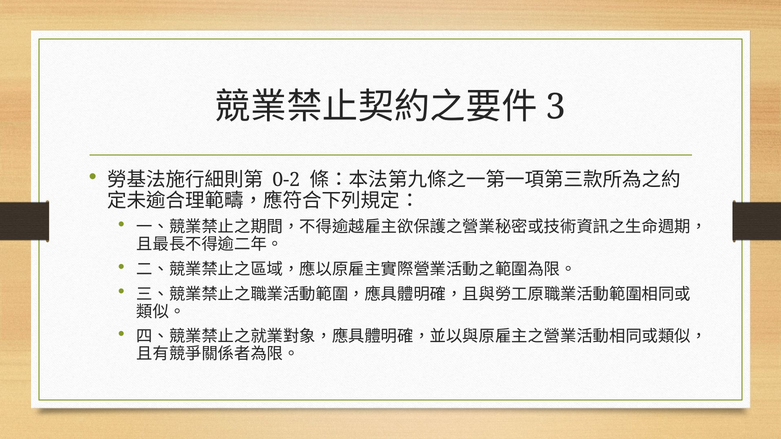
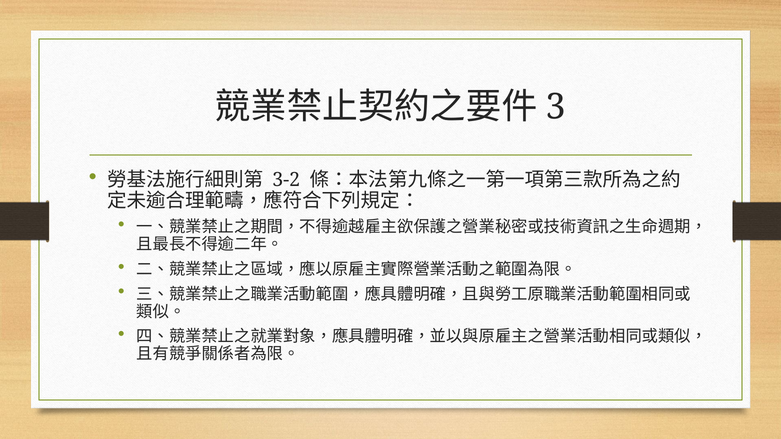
0-2: 0-2 -> 3-2 (286, 180)
